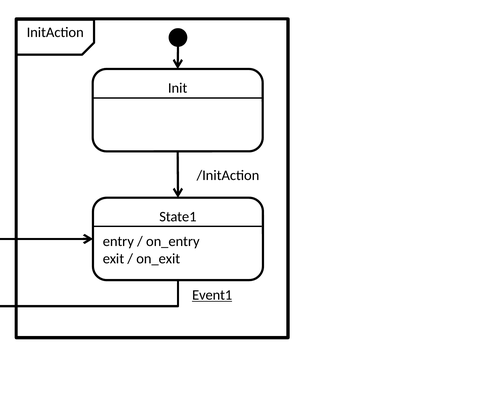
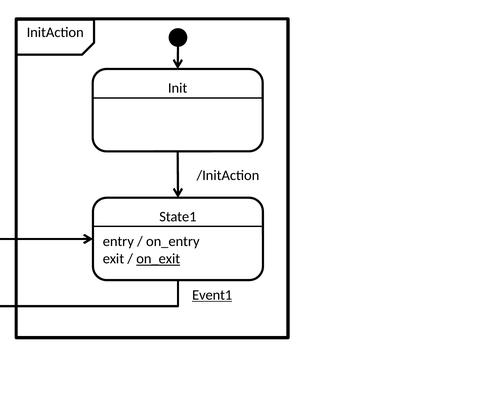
on_exit underline: none -> present (158, 259)
